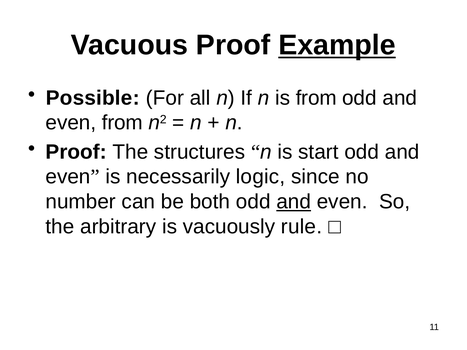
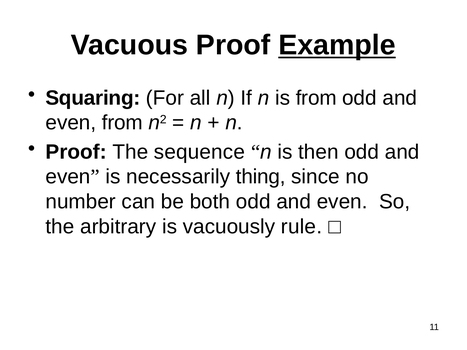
Possible: Possible -> Squaring (93, 98)
structures: structures -> sequence (199, 152)
start: start -> then (318, 152)
logic: logic -> thing (261, 177)
and underline: present -> none (294, 202)
